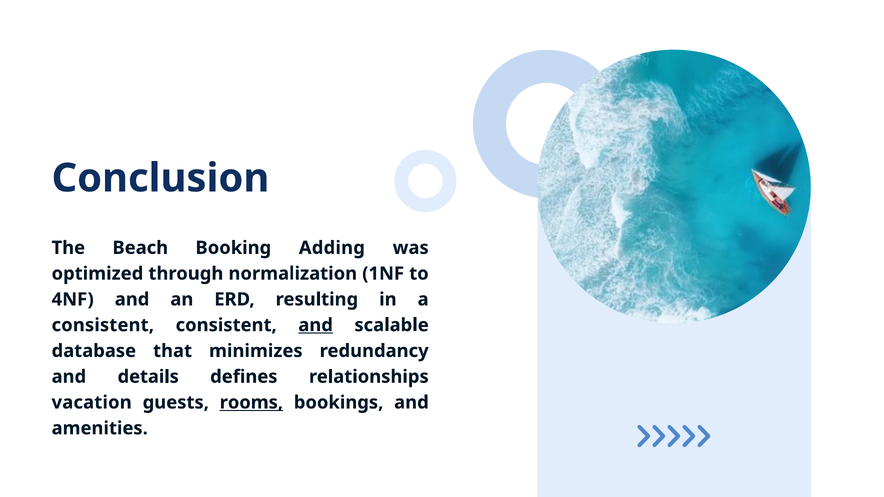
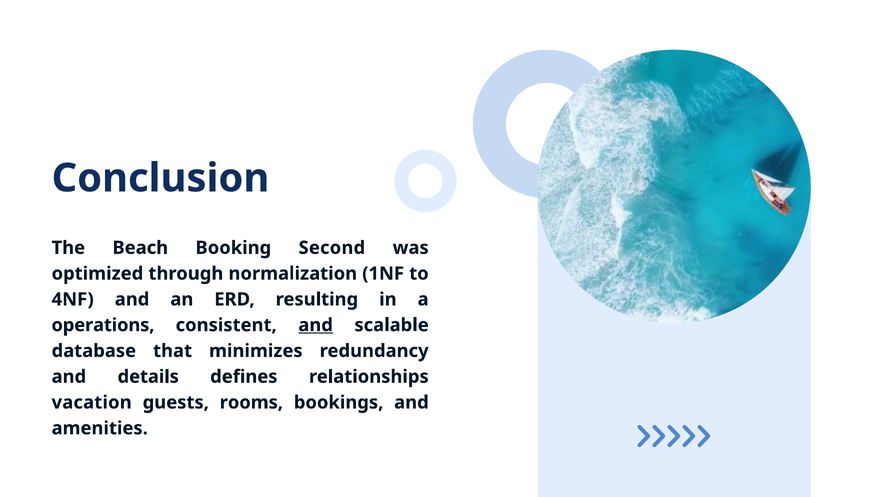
Adding: Adding -> Second (332, 248)
consistent: consistent -> operations (103, 325)
rooms underline: present -> none (251, 403)
